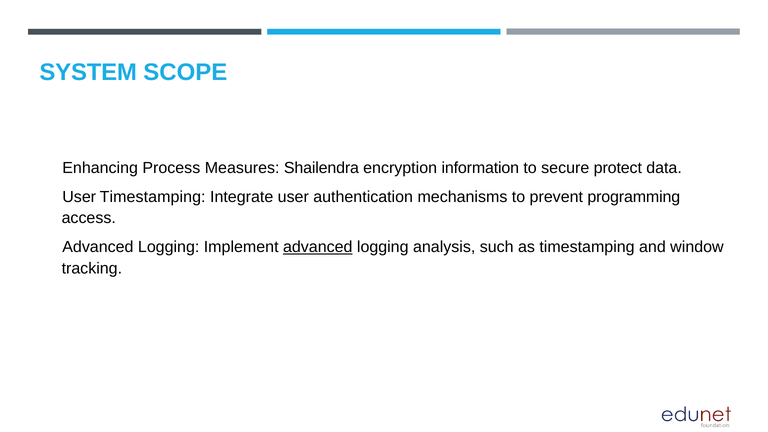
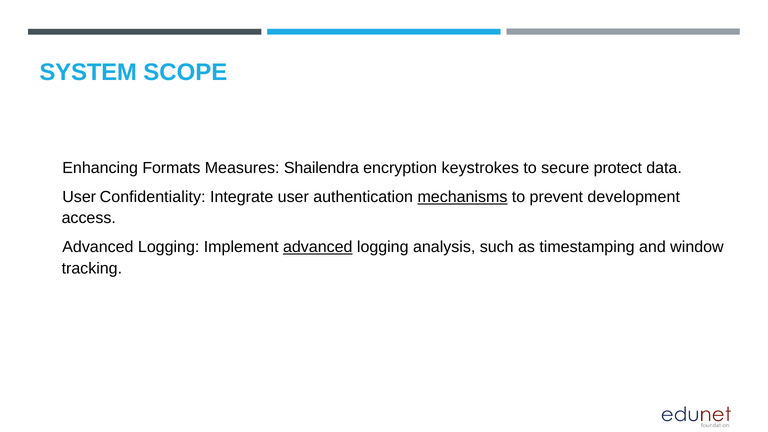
Process: Process -> Formats (171, 168)
information: information -> keystrokes (480, 168)
Timestamping: Timestamping -> Confidentiality (153, 197)
mechanisms underline: none -> present (462, 197)
programming: programming -> development (634, 197)
